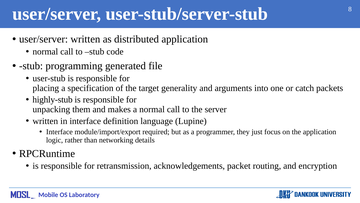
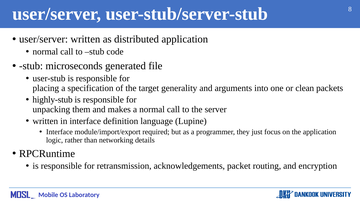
programming: programming -> microseconds (74, 66)
catch: catch -> clean (305, 88)
